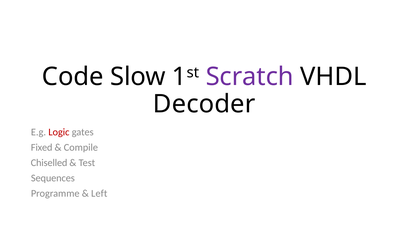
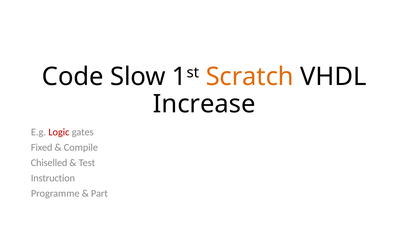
Scratch colour: purple -> orange (250, 77)
Decoder: Decoder -> Increase (204, 104)
Sequences: Sequences -> Instruction (53, 178)
Left: Left -> Part (99, 193)
